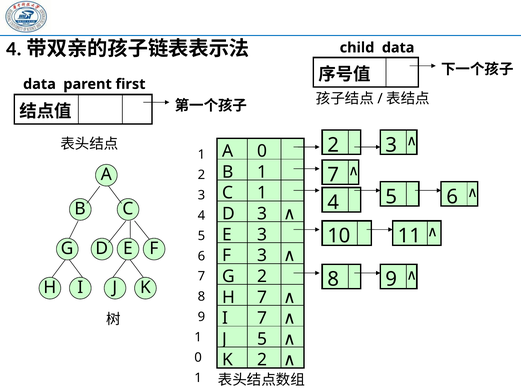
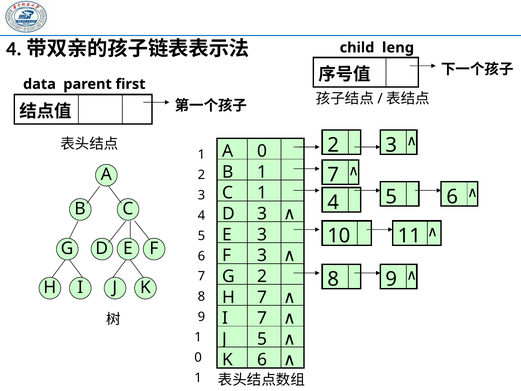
child data: data -> leng (398, 48)
K 2: 2 -> 6 (262, 360)
